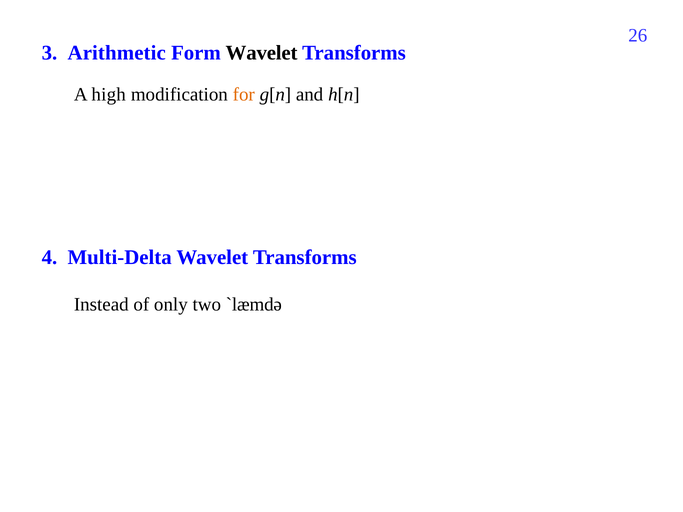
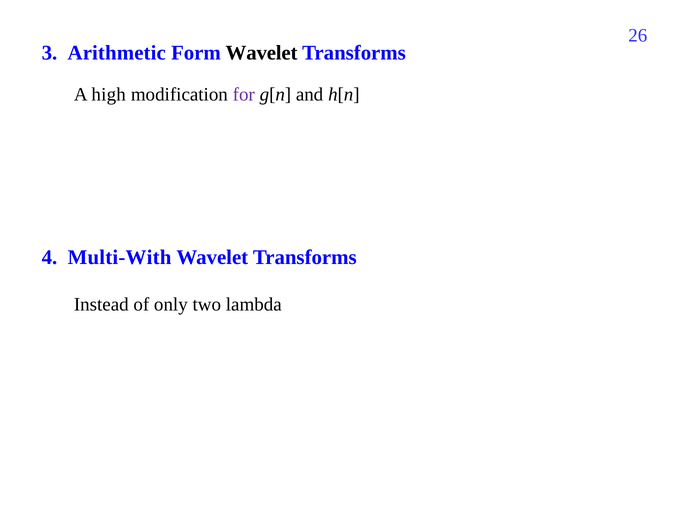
for colour: orange -> purple (244, 95)
Multi-Delta: Multi-Delta -> Multi-With (120, 257)
ˋlæmdə: ˋlæmdə -> lambda (254, 304)
